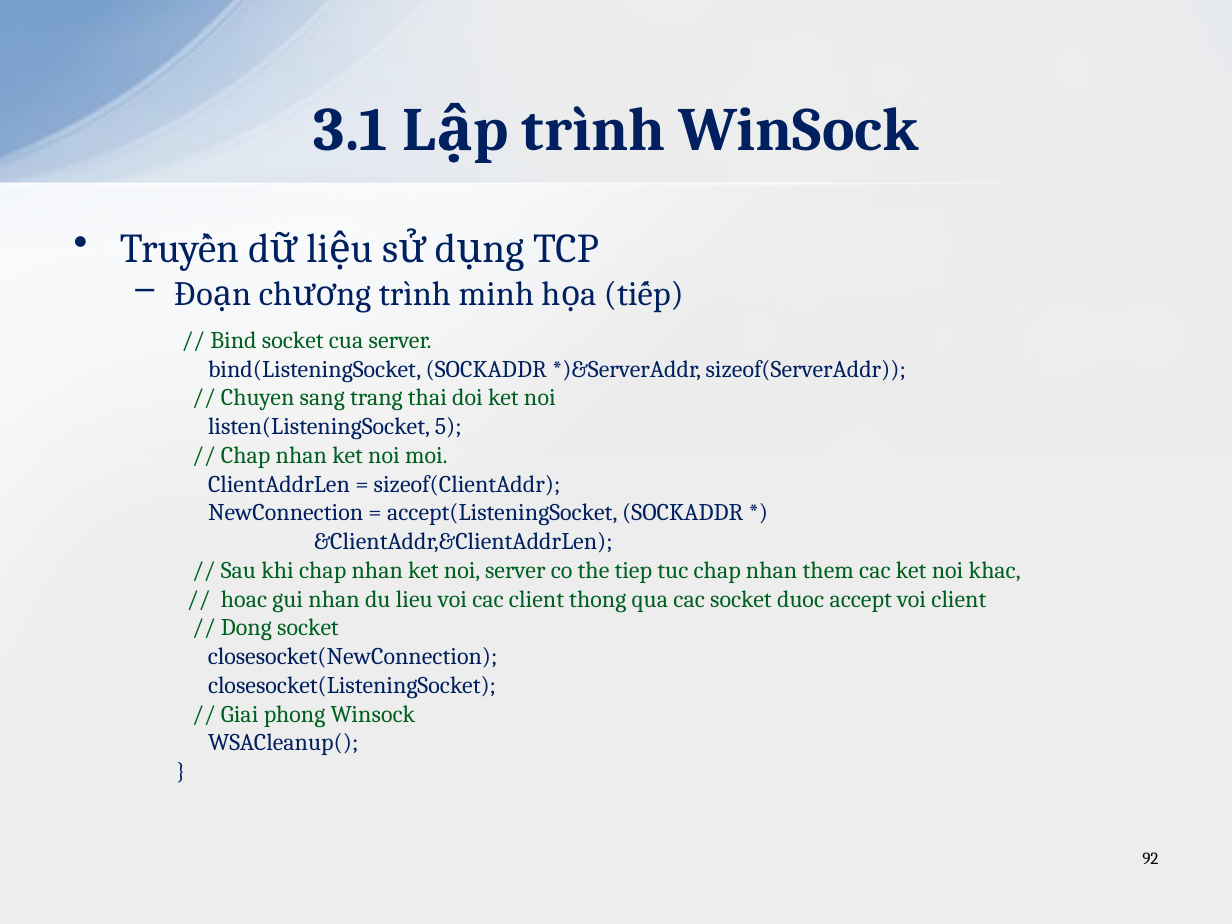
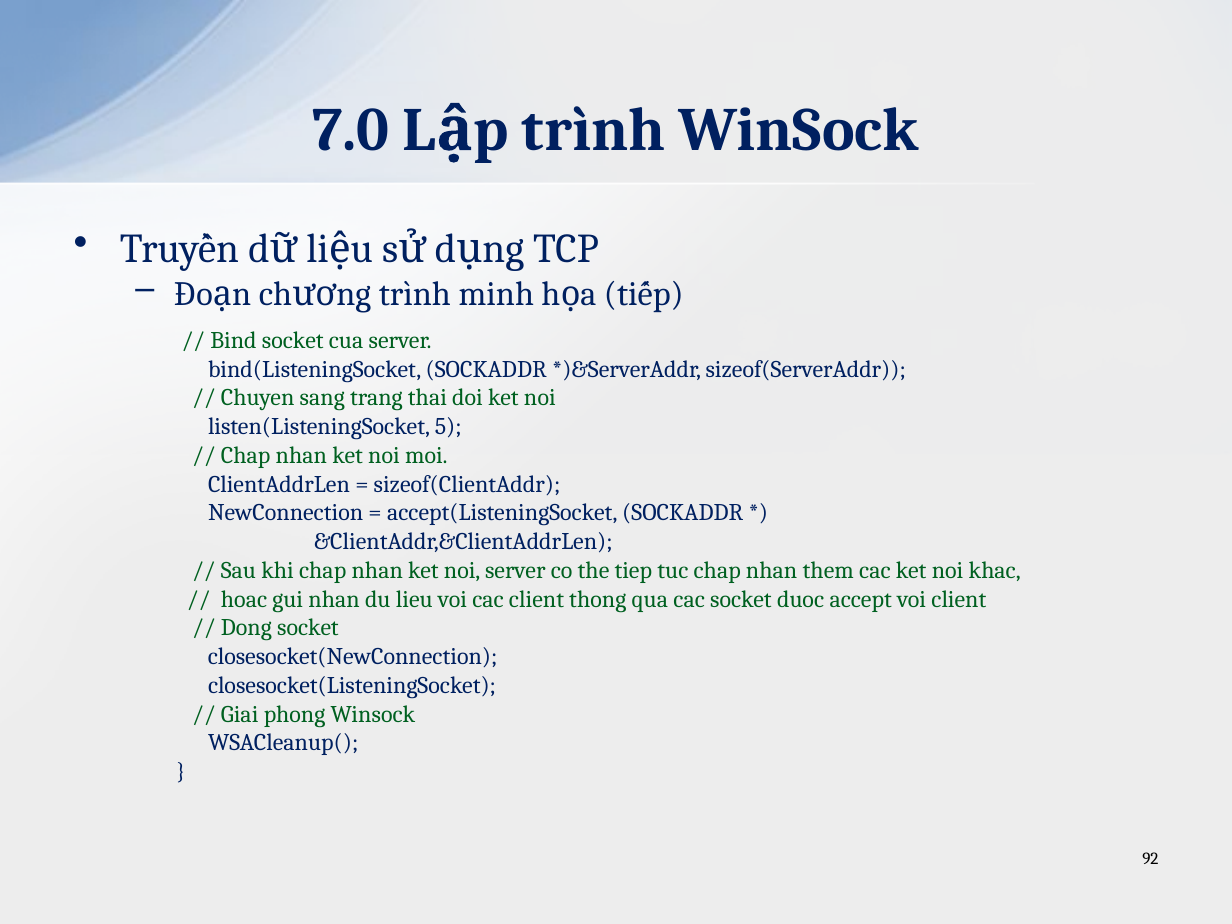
3.1: 3.1 -> 7.0 (351, 130)
